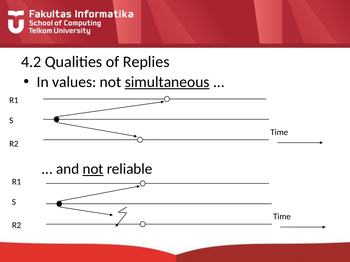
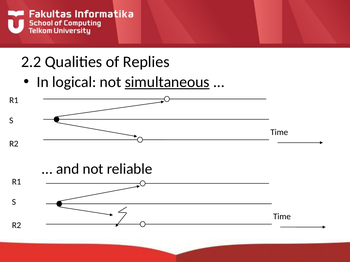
4.2: 4.2 -> 2.2 (31, 62)
values: values -> logical (74, 82)
not underline: present -> none (93, 169)
